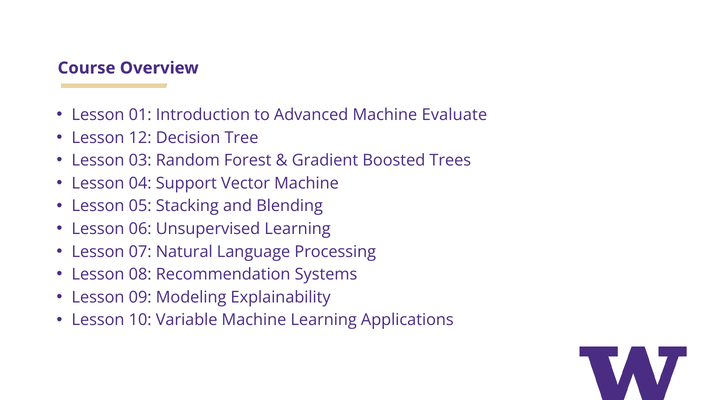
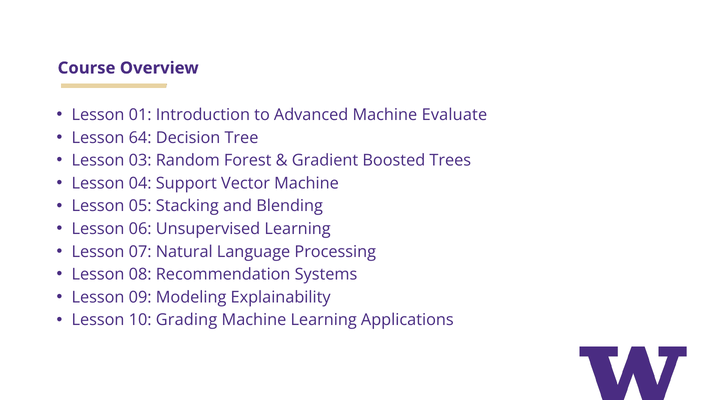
12: 12 -> 64 (140, 138)
Variable: Variable -> Grading (187, 320)
